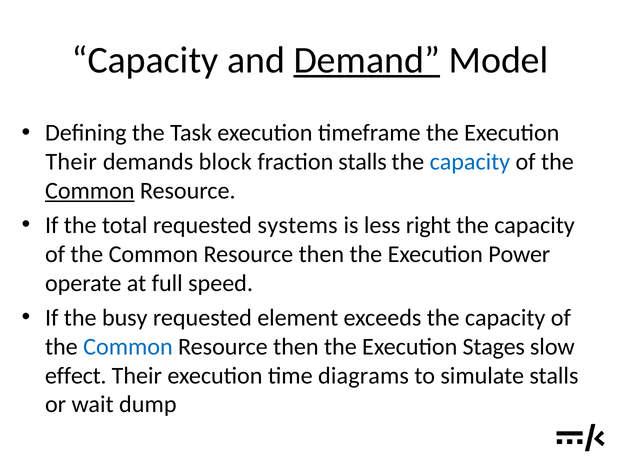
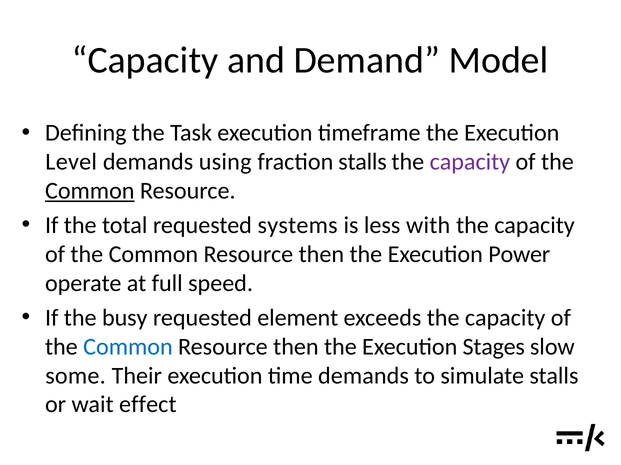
Demand underline: present -> none (367, 60)
Their: Their -> Level (71, 162)
block: block -> using (225, 162)
capacity colour: blue -> purple (470, 162)
right: right -> with (428, 226)
effect: effect -> some (76, 376)
time diagrams: diagrams -> demands (364, 376)
dump: dump -> effect (148, 405)
